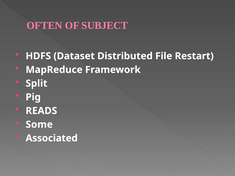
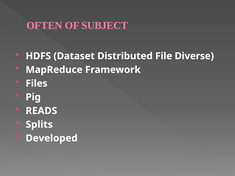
Restart: Restart -> Diverse (194, 56)
Split: Split -> Files (37, 84)
Some: Some -> Splits (39, 125)
Associated: Associated -> Developed (52, 138)
